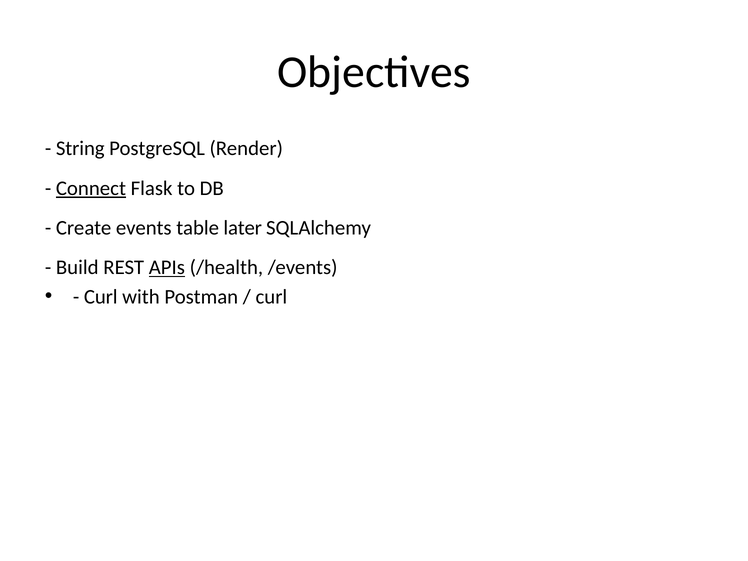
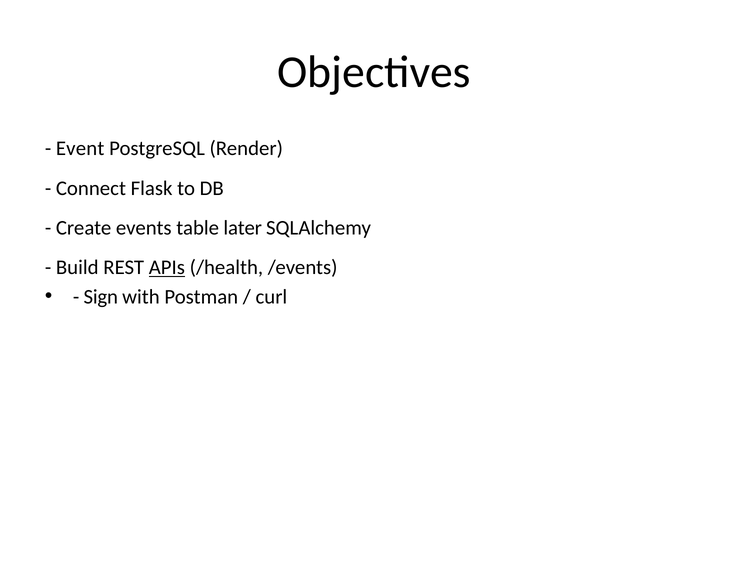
String: String -> Event (80, 149)
Connect underline: present -> none (91, 188)
Curl: Curl -> Sign (101, 297)
